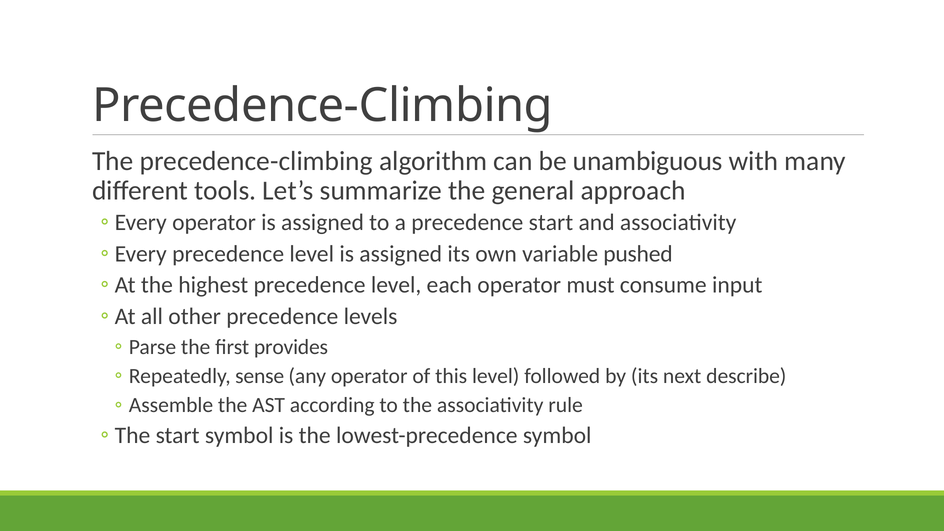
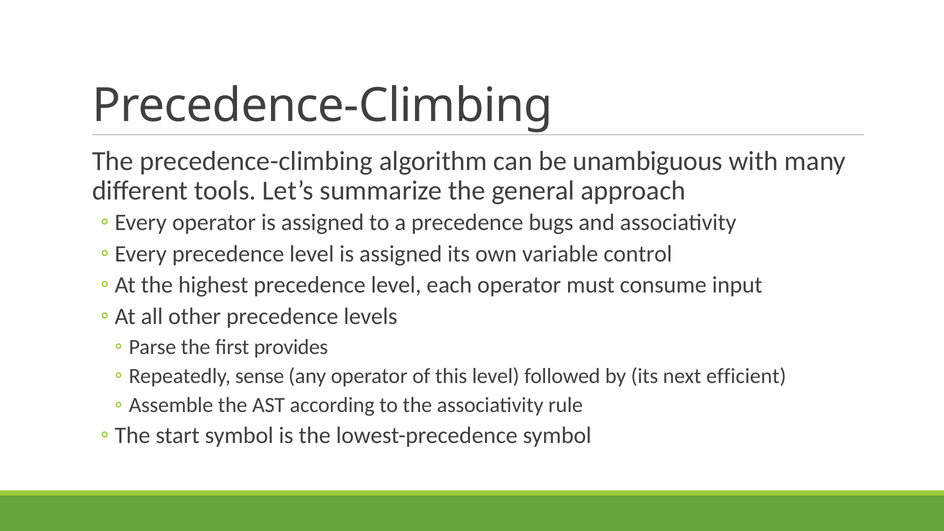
precedence start: start -> bugs (551, 222)
pushed: pushed -> control (638, 254)
describe: describe -> efficient (746, 376)
